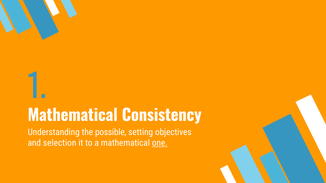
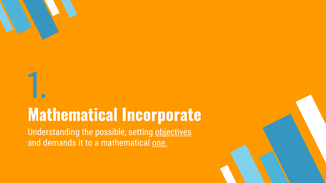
Consistency: Consistency -> Incorporate (162, 116)
objectives underline: none -> present (173, 132)
selection: selection -> demands (60, 143)
